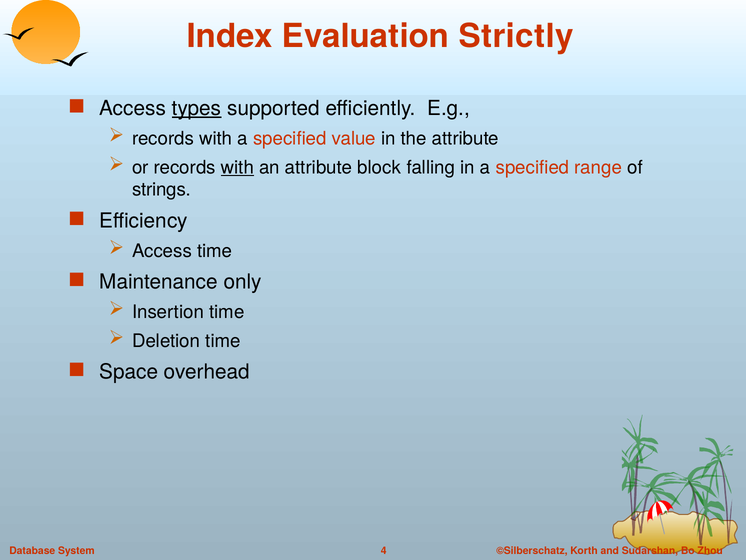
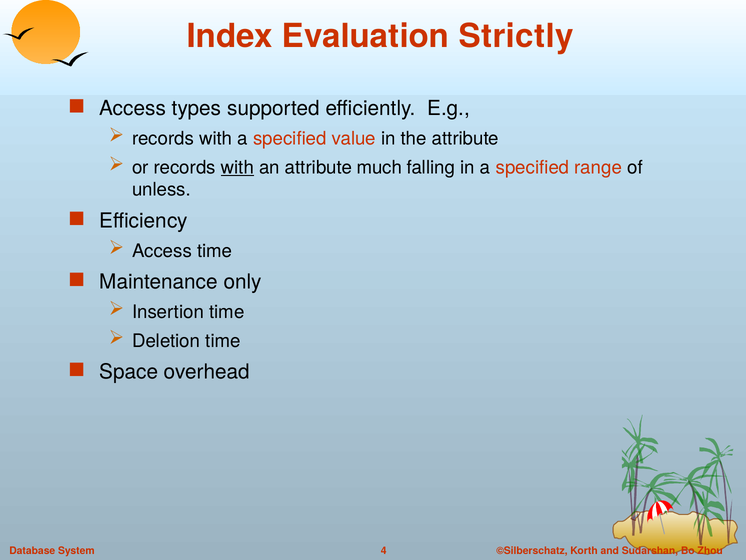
types underline: present -> none (197, 108)
block: block -> much (379, 167)
strings: strings -> unless (161, 190)
